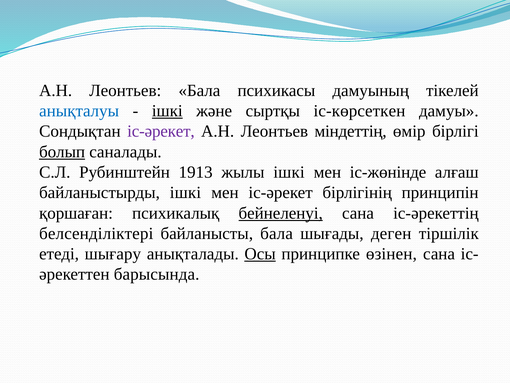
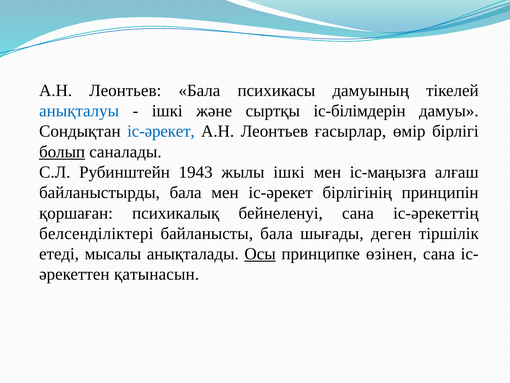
ішкі underline: present -> none (167, 111)
іс-көрсеткен: іс-көрсеткен -> іс-білімдерін (360, 111)
іс-әрекет colour: purple -> blue (161, 131)
міндеттің: міндеттің -> ғасырлар (350, 131)
1913: 1913 -> 1943 (196, 172)
іс-жөнінде: іс-жөнінде -> іс-маңызға (388, 172)
байланыстырды ішкі: ішкі -> бала (186, 192)
бейнеленуі underline: present -> none (281, 213)
шығару: шығару -> мысалы (113, 254)
барысында: барысында -> қатынасын (157, 274)
